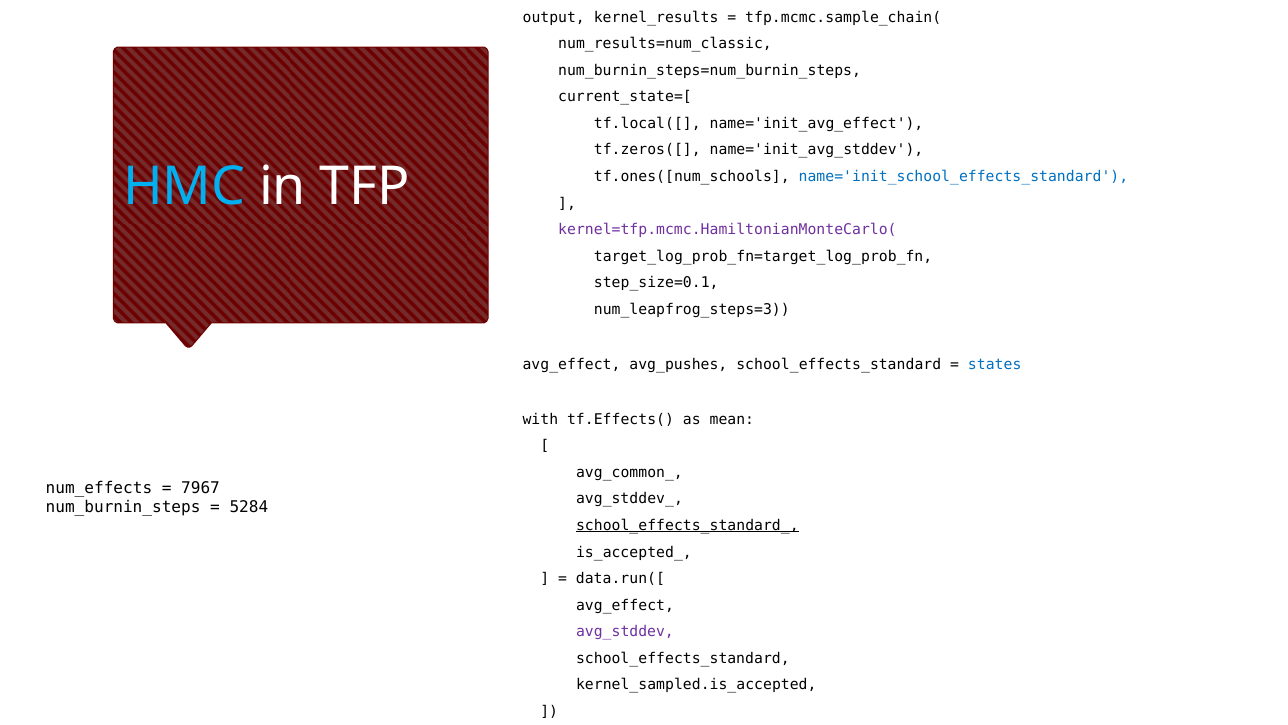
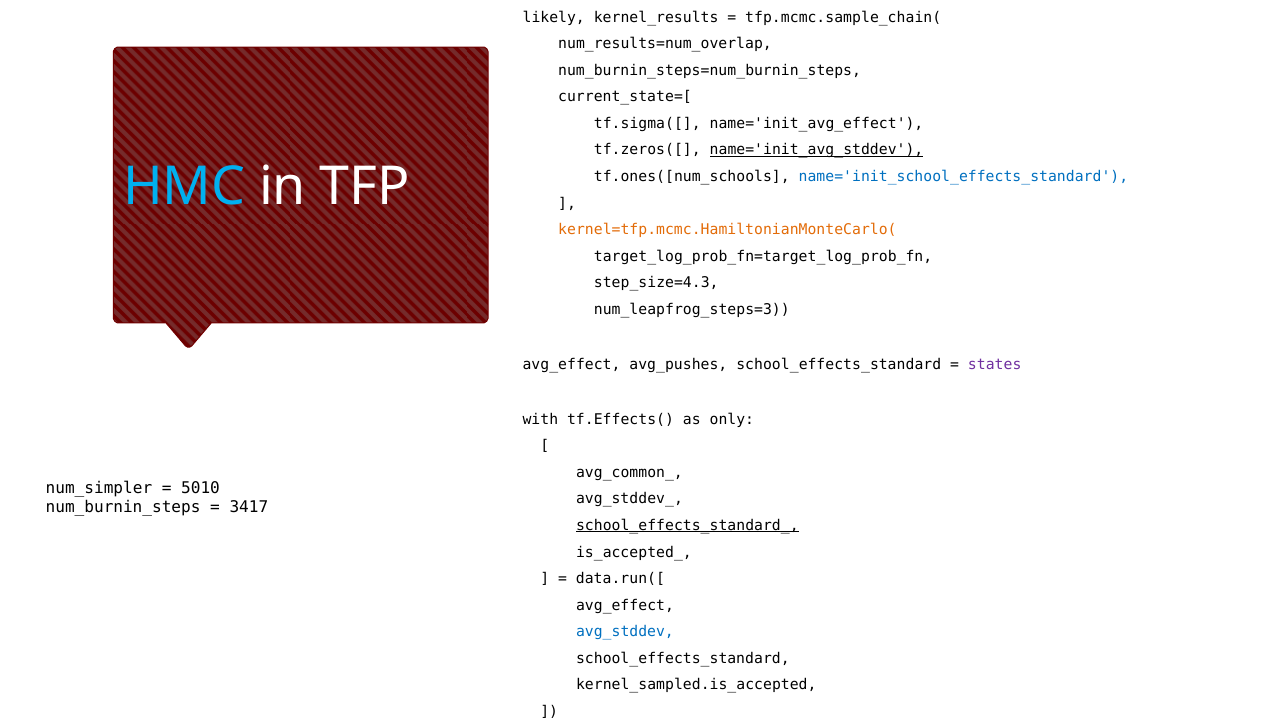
output: output -> likely (554, 17)
num_results=num_classic: num_results=num_classic -> num_results=num_overlap (665, 44)
tf.local([: tf.local([ -> tf.sigma([ (647, 123)
name='init_avg_stddev underline: none -> present (817, 150)
kernel=tfp.mcmc.HamiltonianMonteCarlo( colour: purple -> orange (727, 230)
step_size=0.1: step_size=0.1 -> step_size=4.3 (656, 283)
states colour: blue -> purple (995, 364)
mean: mean -> only (732, 419)
num_effects: num_effects -> num_simpler (99, 488)
7967: 7967 -> 5010 (201, 488)
5284: 5284 -> 3417 (249, 507)
avg_stddev colour: purple -> blue (625, 631)
